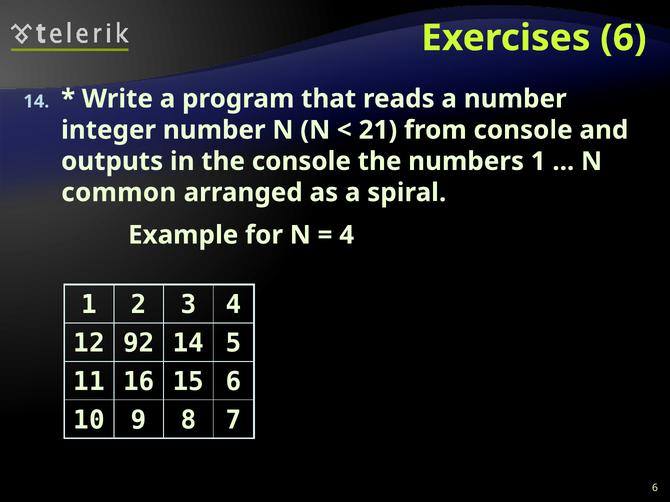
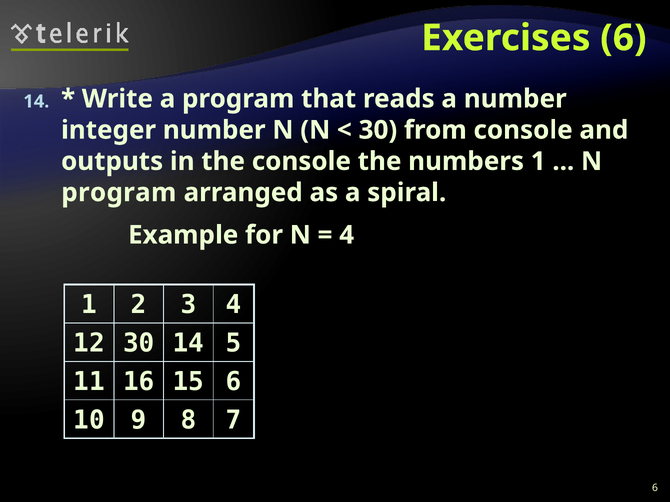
21: 21 -> 30 (378, 130)
common: common -> program (119, 193)
12 92: 92 -> 30 (139, 344)
